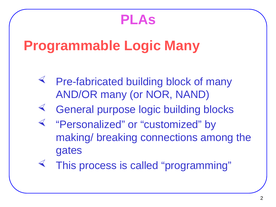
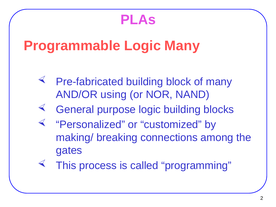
AND/OR many: many -> using (114, 95)
